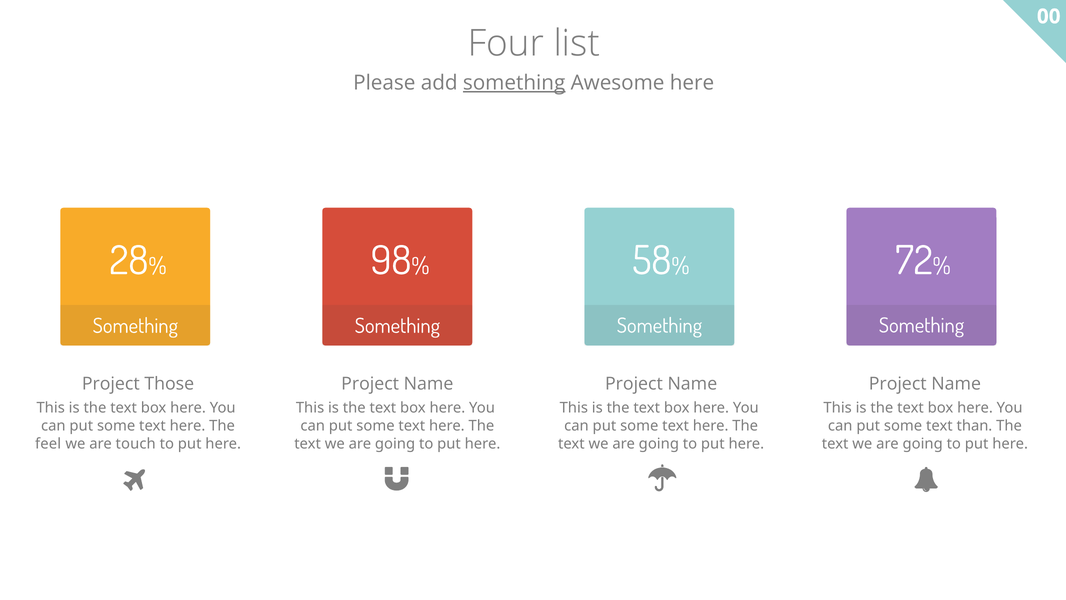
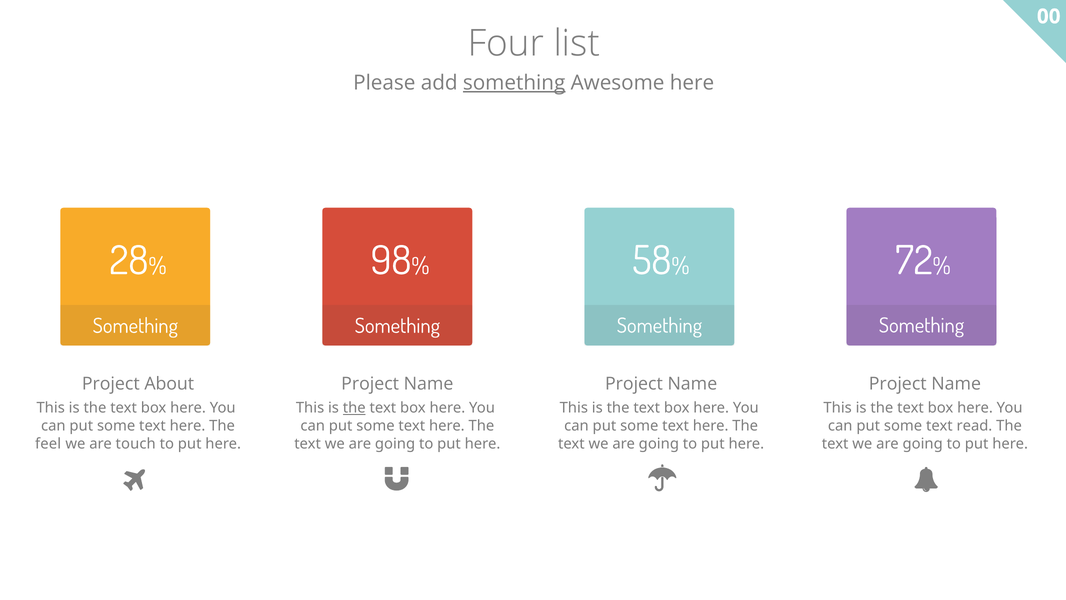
Those: Those -> About (169, 384)
the underline: none -> present (354, 408)
than: than -> read (974, 426)
